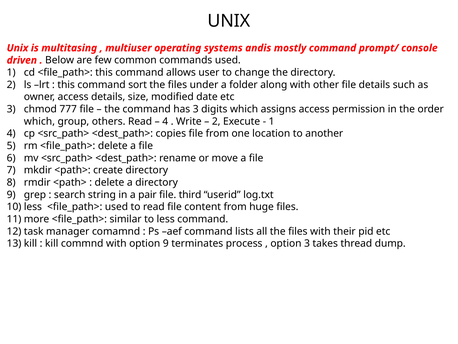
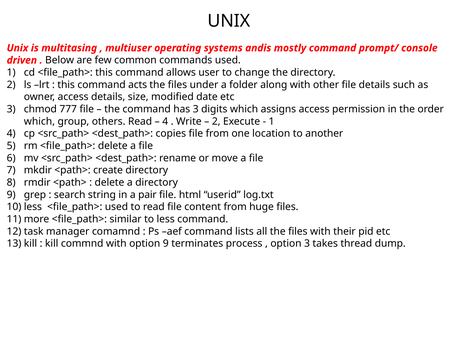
sort: sort -> acts (138, 85)
third: third -> html (190, 194)
